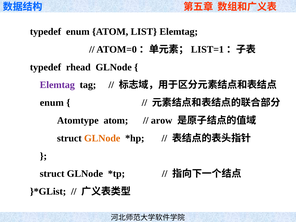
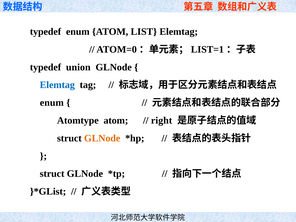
rhead: rhead -> union (78, 67)
Elemtag colour: purple -> blue (57, 85)
arow: arow -> right (162, 120)
